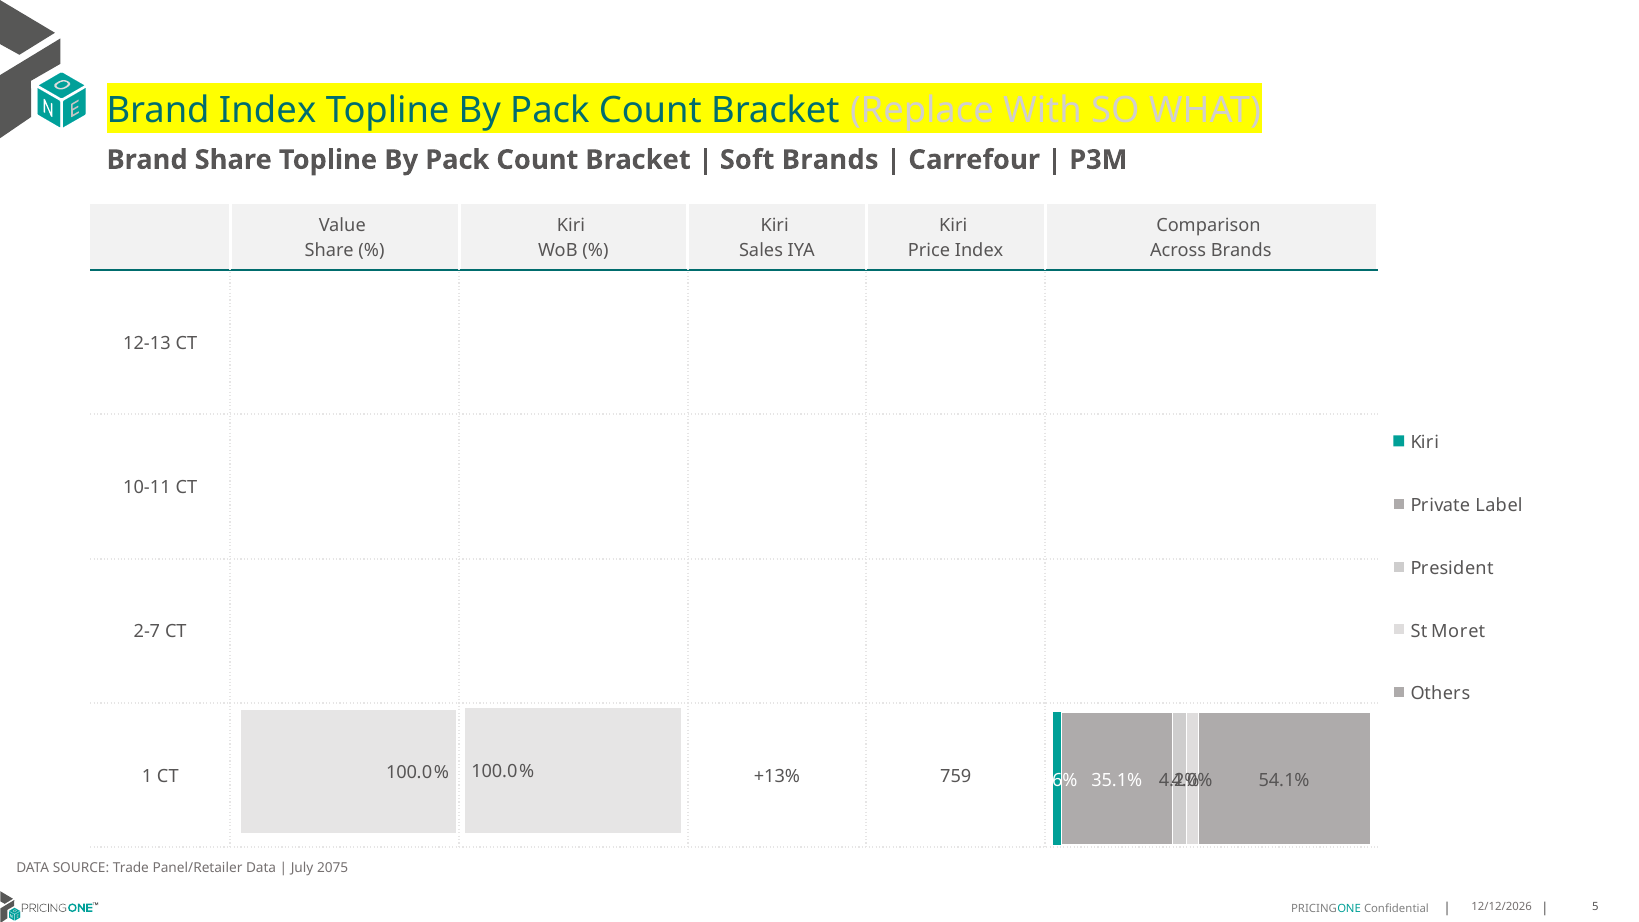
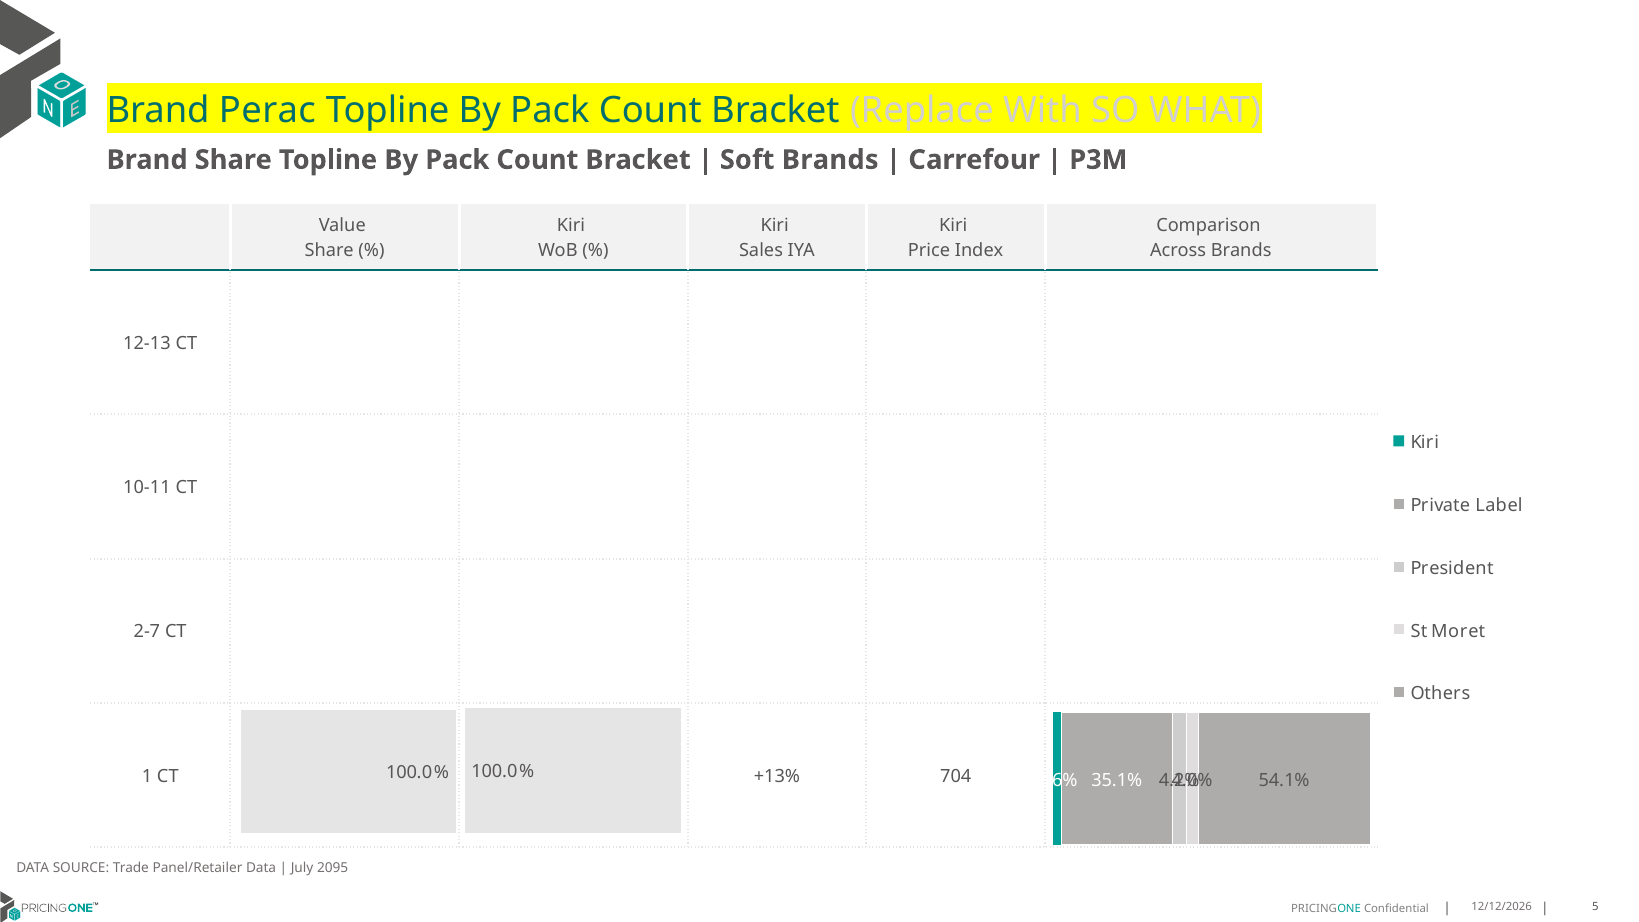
Brand Index: Index -> Perac (267, 110)
759: 759 -> 704 (956, 777)
2075: 2075 -> 2095 (333, 868)
